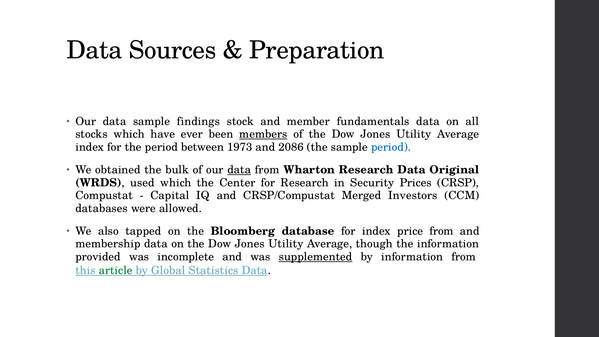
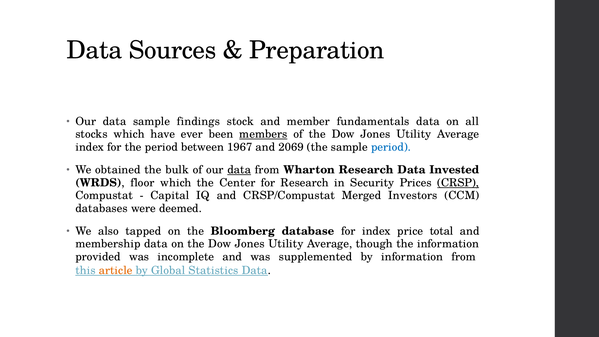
1973: 1973 -> 1967 (240, 147)
2086: 2086 -> 2069 (291, 147)
Original: Original -> Invested (455, 170)
used: used -> floor (142, 183)
CRSP underline: none -> present (458, 183)
allowed: allowed -> deemed (180, 208)
price from: from -> total (442, 231)
supplemented underline: present -> none (316, 257)
article colour: green -> orange (116, 270)
